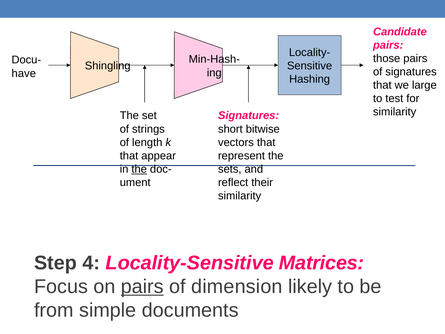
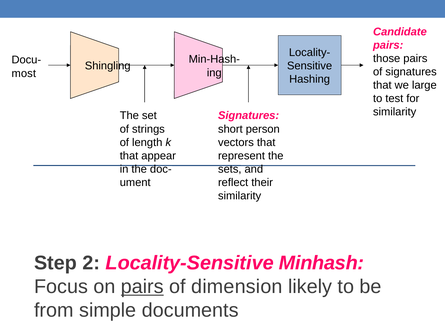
have: have -> most (24, 73)
bitwise: bitwise -> person (263, 129)
the underline: present -> none (139, 169)
4: 4 -> 2 (91, 263)
Matrices: Matrices -> Minhash (322, 263)
